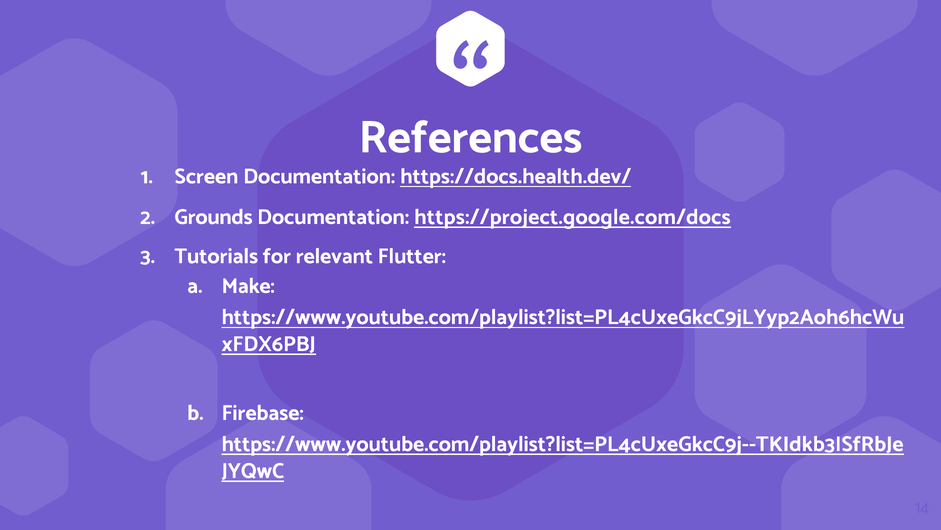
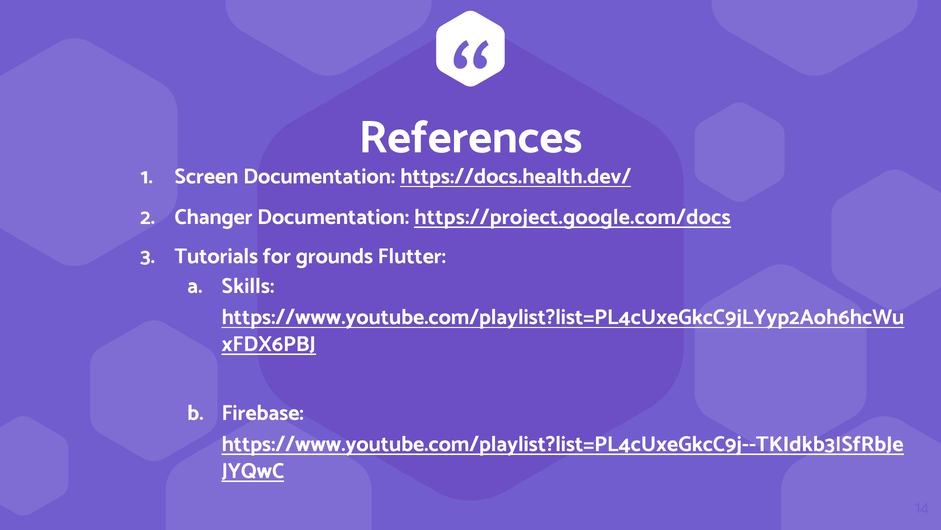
Grounds: Grounds -> Changer (213, 217)
relevant: relevant -> grounds (334, 256)
Make: Make -> Skills (248, 285)
